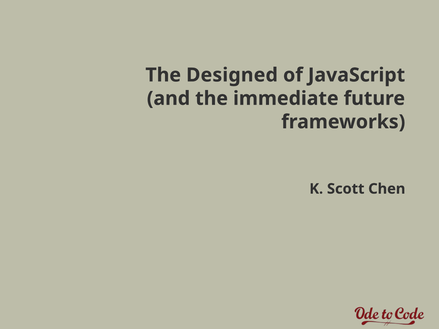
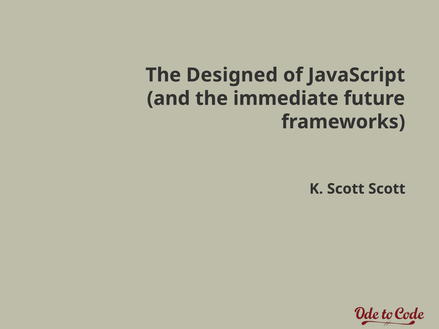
Scott Chen: Chen -> Scott (387, 189)
